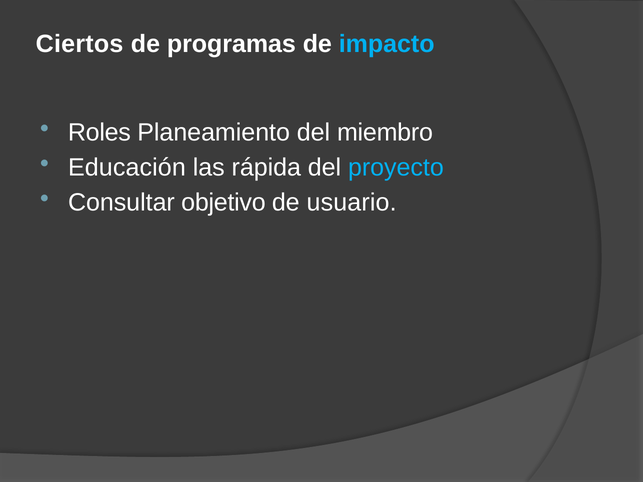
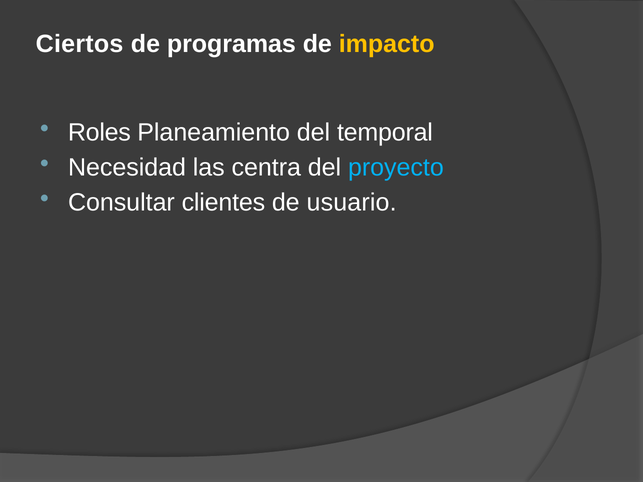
impacto colour: light blue -> yellow (387, 44)
miembro: miembro -> temporal (385, 132)
Educación: Educación -> Necesidad (127, 167)
rápida: rápida -> centra (266, 167)
objetivo: objetivo -> clientes (223, 203)
